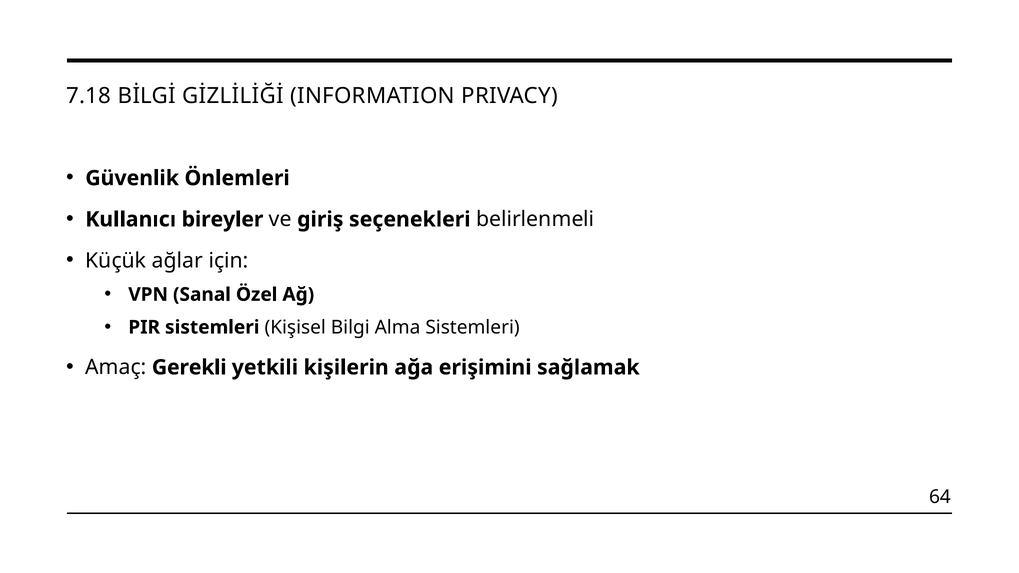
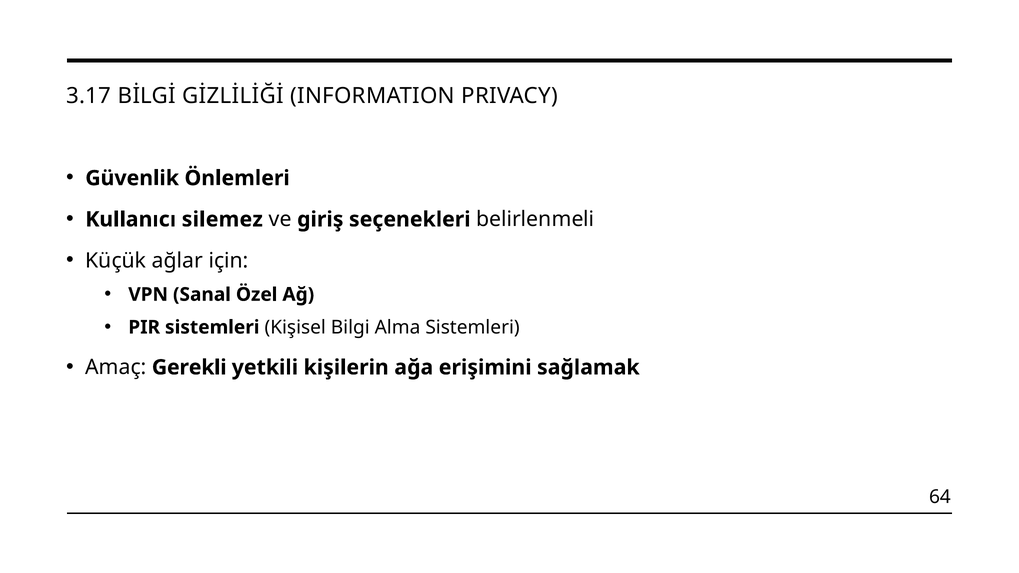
7.18: 7.18 -> 3.17 (89, 96)
bireyler: bireyler -> silemez (222, 219)
